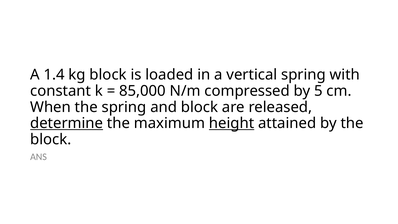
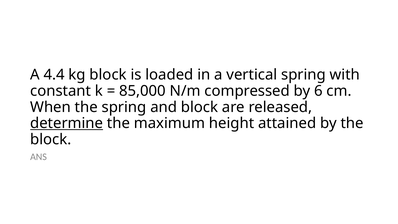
1.4: 1.4 -> 4.4 (54, 75)
5: 5 -> 6 (318, 91)
height underline: present -> none (232, 123)
